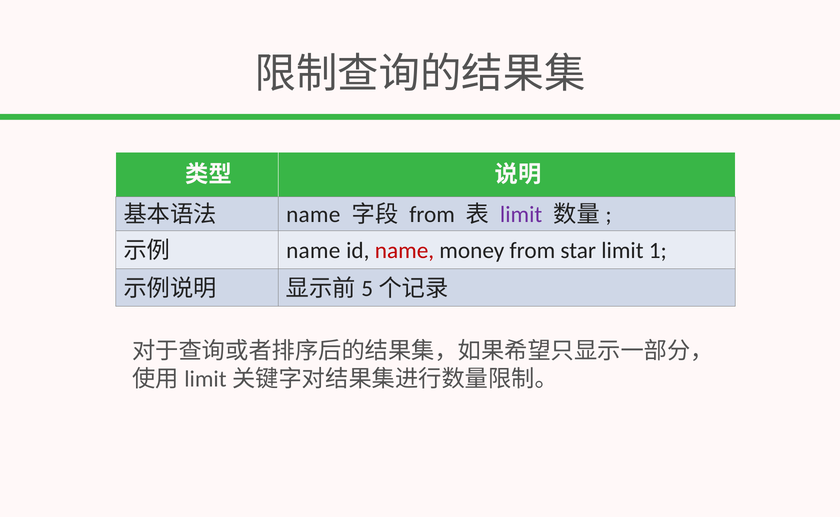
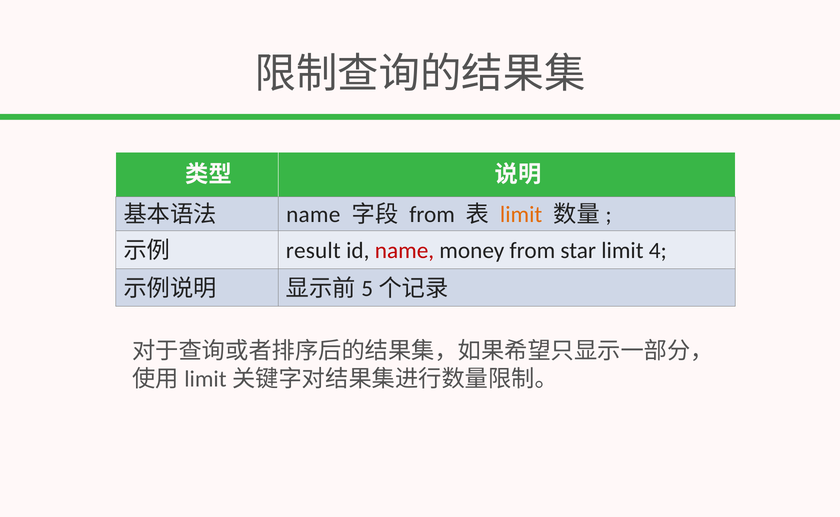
limit colour: purple -> orange (521, 215)
name: name -> result (313, 251)
1: 1 -> 4 (658, 251)
